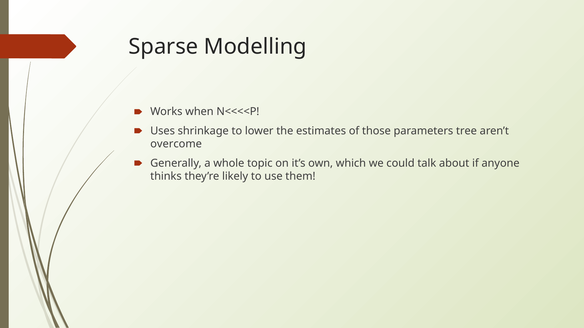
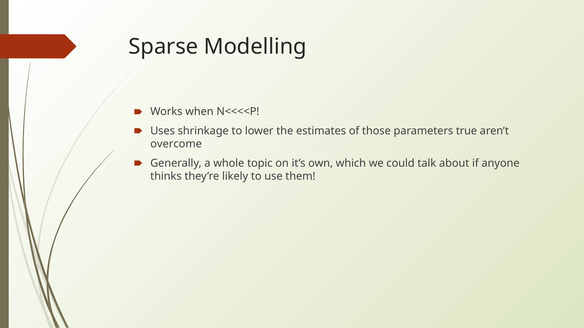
tree: tree -> true (467, 131)
